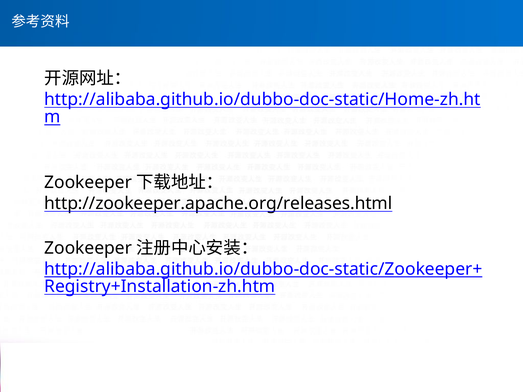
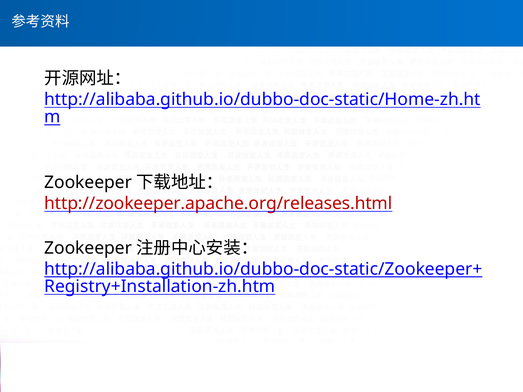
http://zookeeper.apache.org/releases.html colour: black -> red (218, 203)
